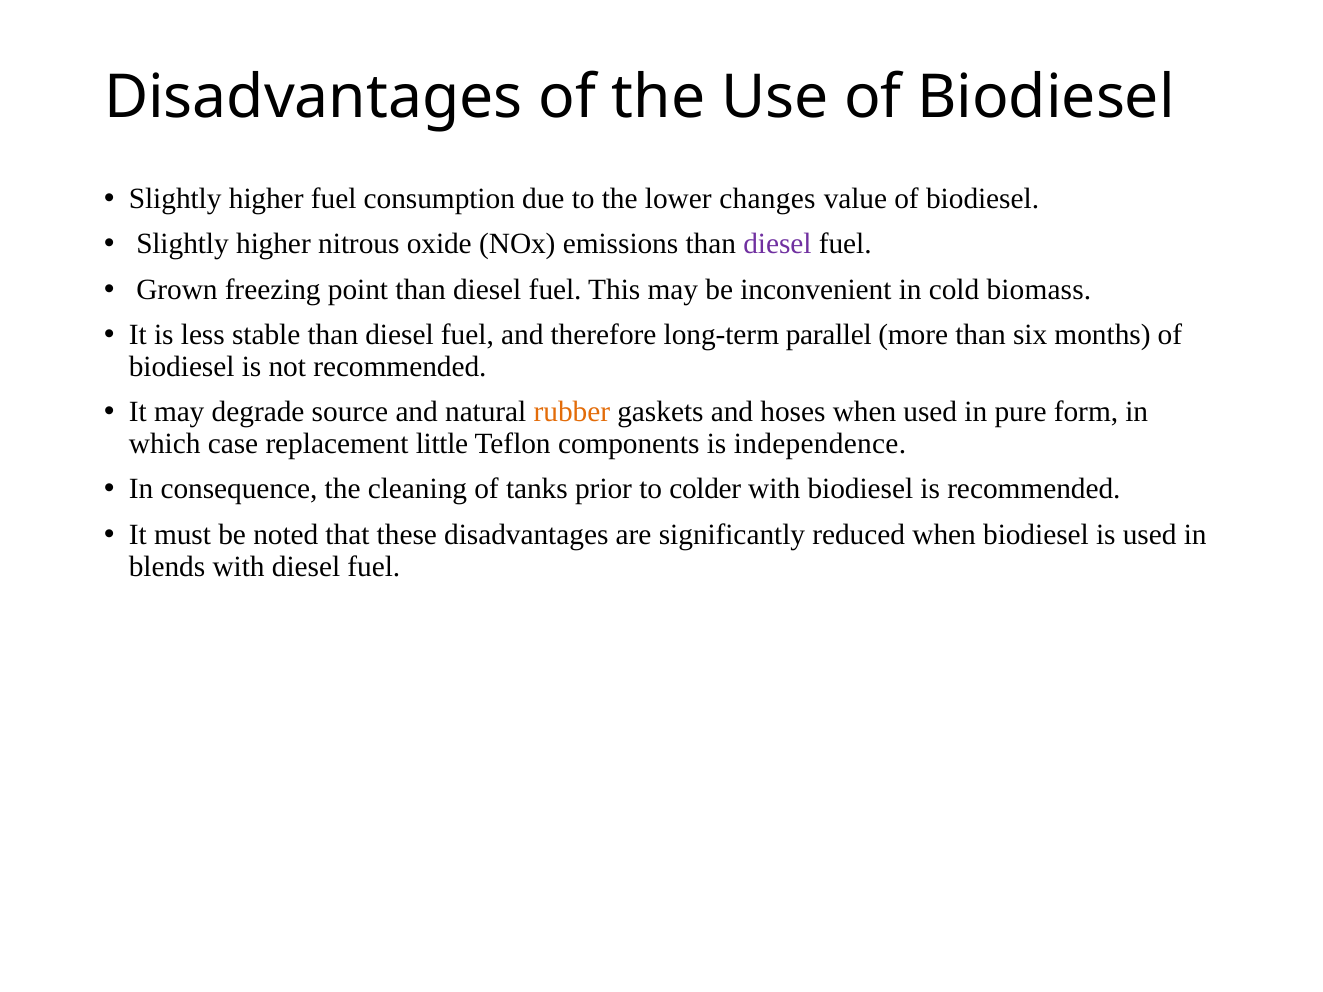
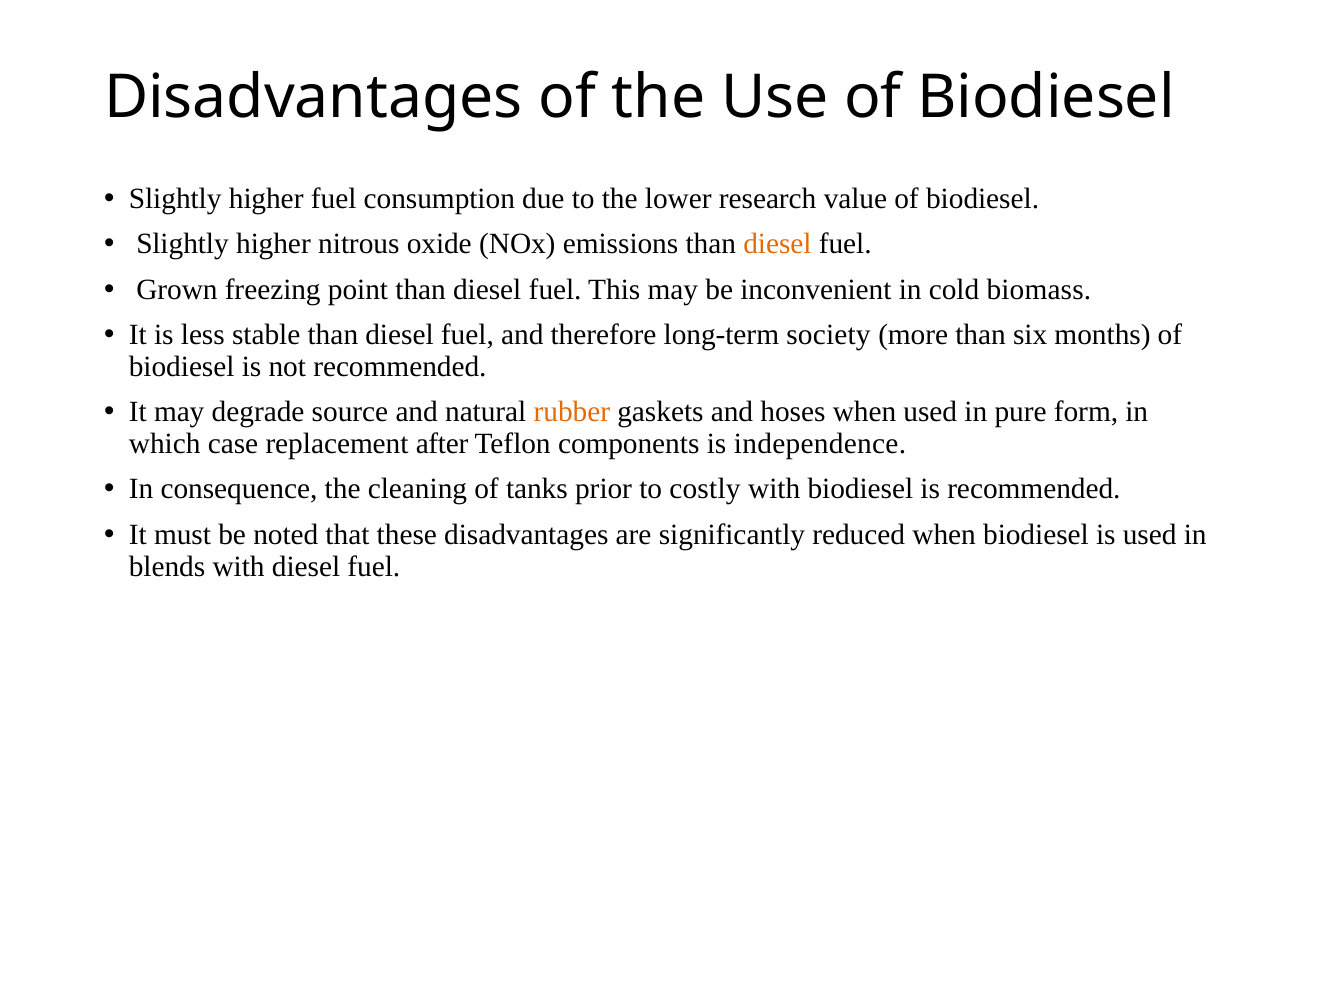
changes: changes -> research (768, 199)
diesel colour: purple -> orange (777, 244)
parallel: parallel -> society (828, 335)
little: little -> after (442, 444)
colder: colder -> costly (705, 489)
